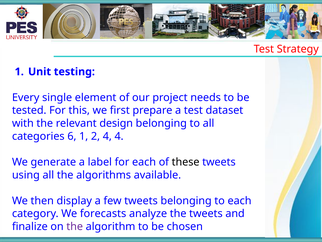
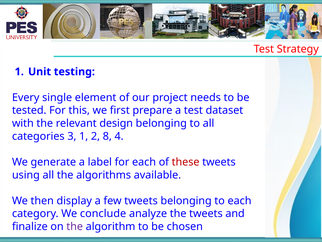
6: 6 -> 3 (72, 136)
2 4: 4 -> 8 (107, 136)
these colour: black -> red (186, 162)
forecasts: forecasts -> conclude (103, 213)
